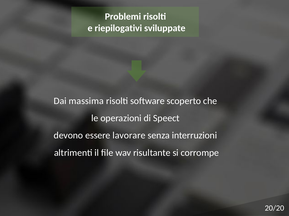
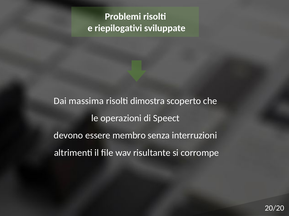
software: software -> dimostra (147, 101)
lavorare: lavorare -> membro (129, 136)
